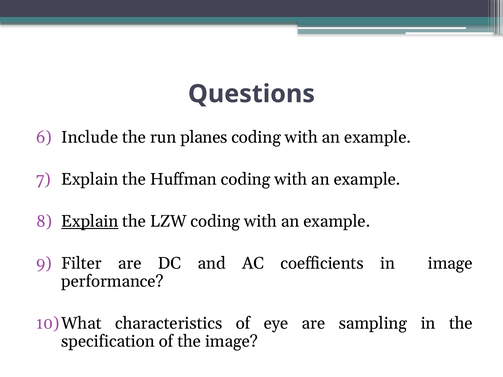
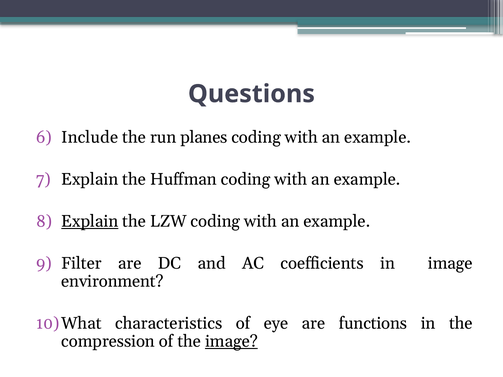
performance: performance -> environment (112, 281)
sampling: sampling -> functions (373, 323)
specification: specification -> compression (108, 342)
image underline: none -> present (231, 342)
